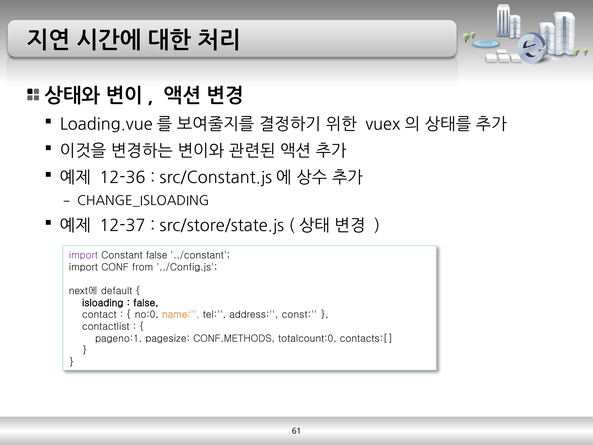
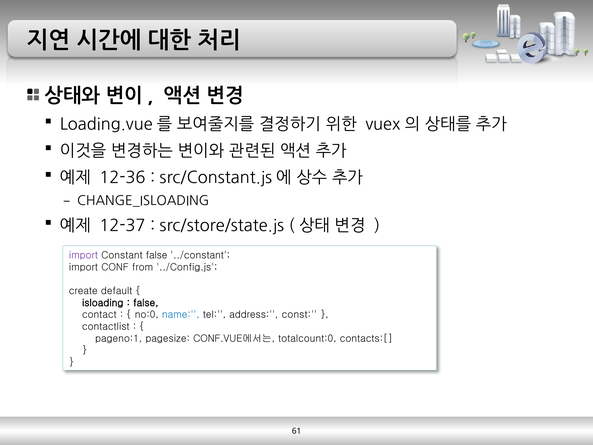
next에: next에 -> create (83, 291)
name colour: orange -> blue (181, 315)
CONF.METHODS: CONF.METHODS -> CONF.VUE에서는 (234, 338)
